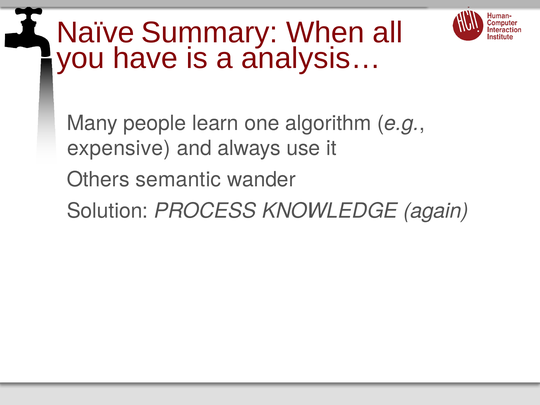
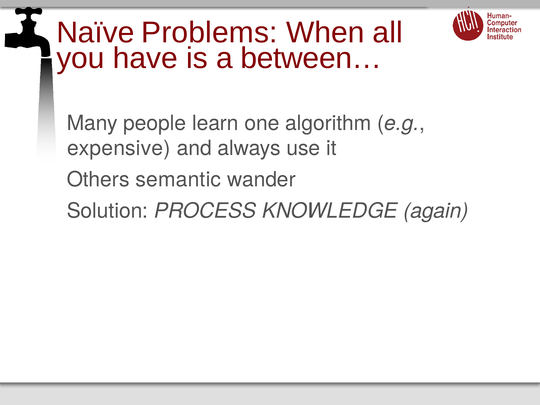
Summary: Summary -> Problems (209, 33)
analysis…: analysis… -> between… (311, 58)
